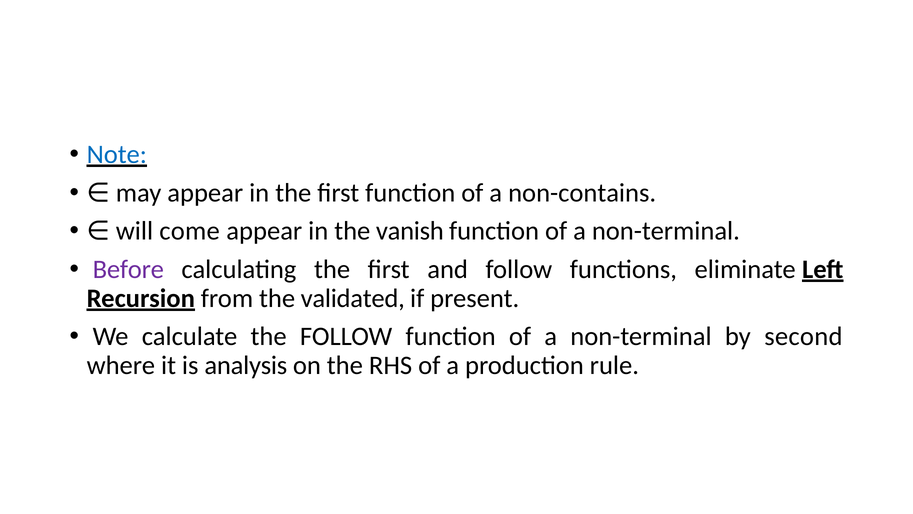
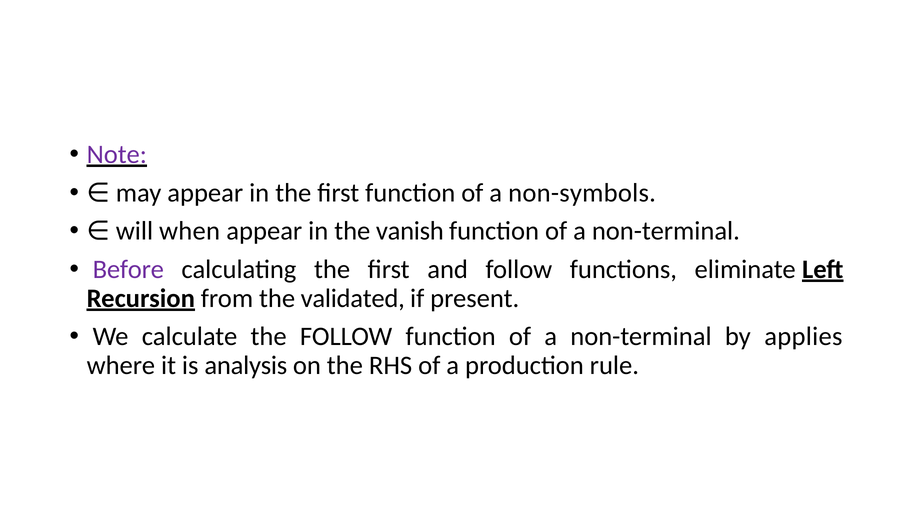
Note colour: blue -> purple (117, 154)
non-contains: non-contains -> non-symbols (582, 193)
come: come -> when (190, 231)
second: second -> applies (803, 336)
